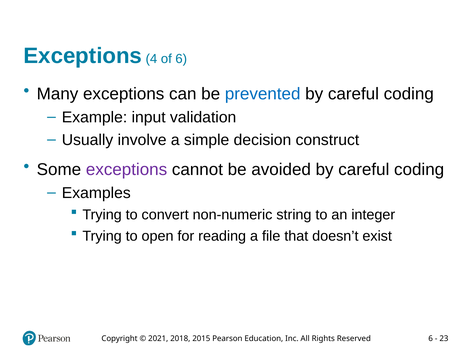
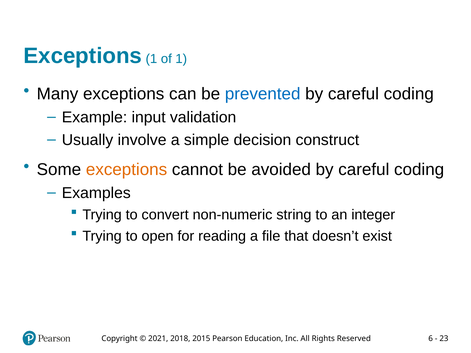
Exceptions 4: 4 -> 1 (151, 59)
of 6: 6 -> 1 (181, 59)
exceptions colour: purple -> orange (127, 170)
